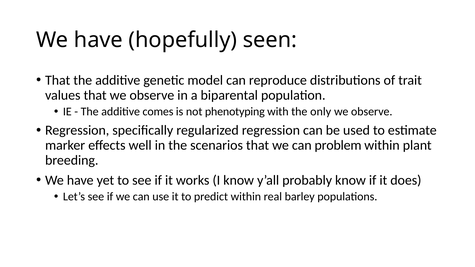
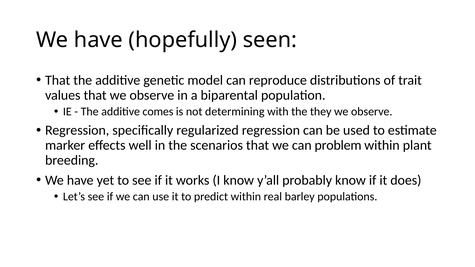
phenotyping: phenotyping -> determining (235, 112)
only: only -> they (321, 112)
